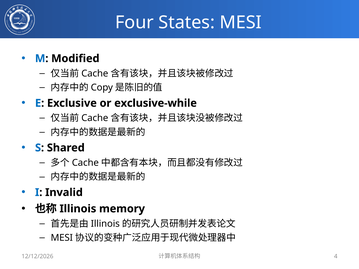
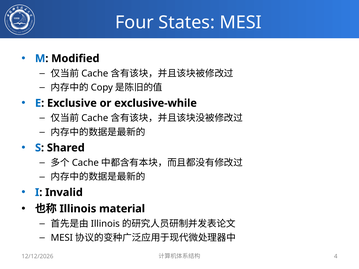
memory: memory -> material (122, 209)
